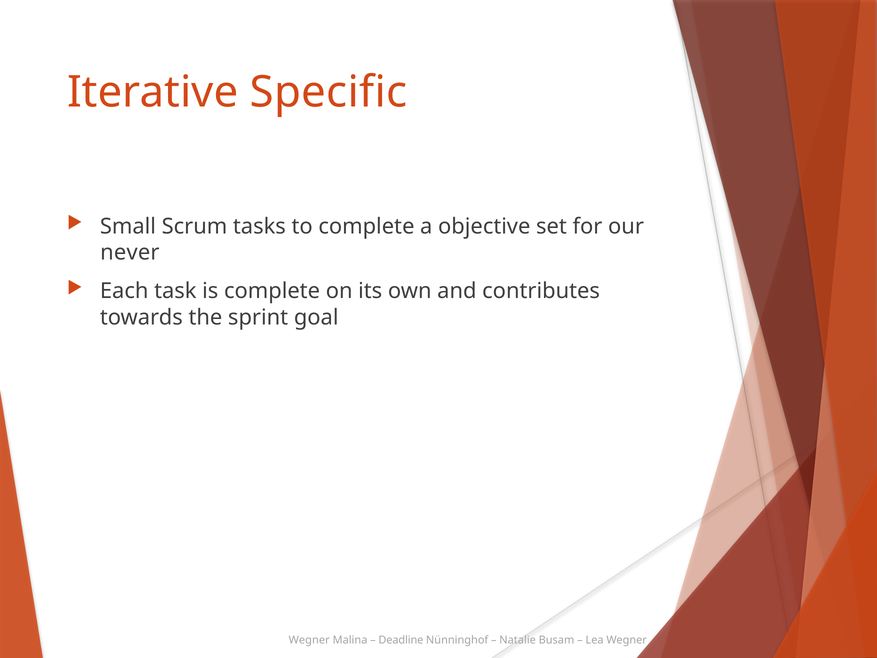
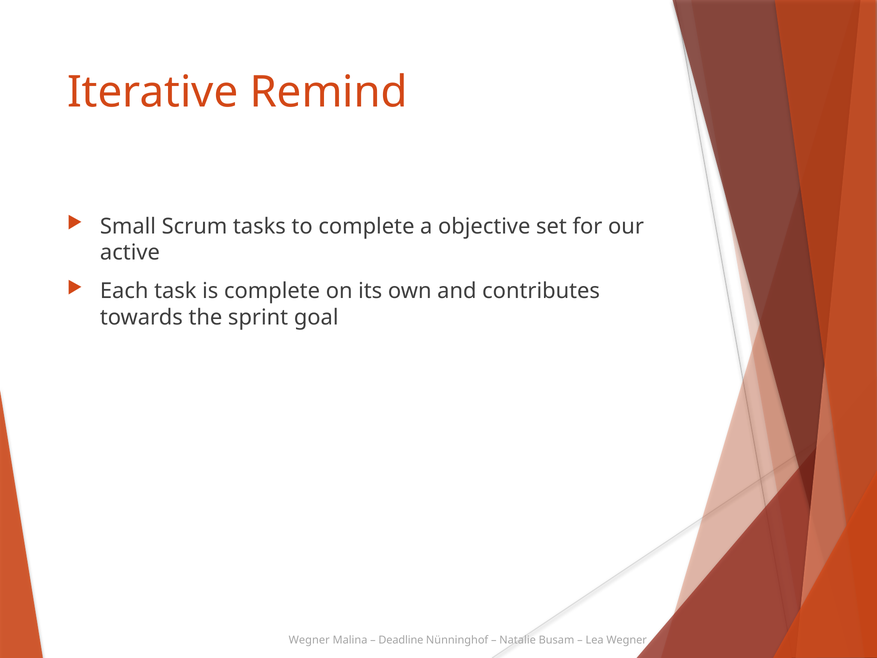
Specific: Specific -> Remind (329, 92)
never: never -> active (130, 253)
